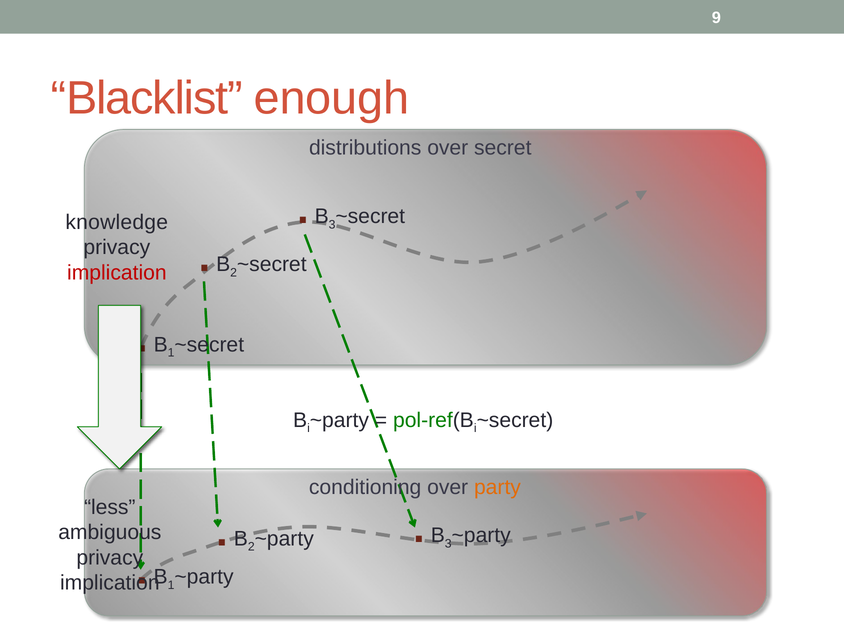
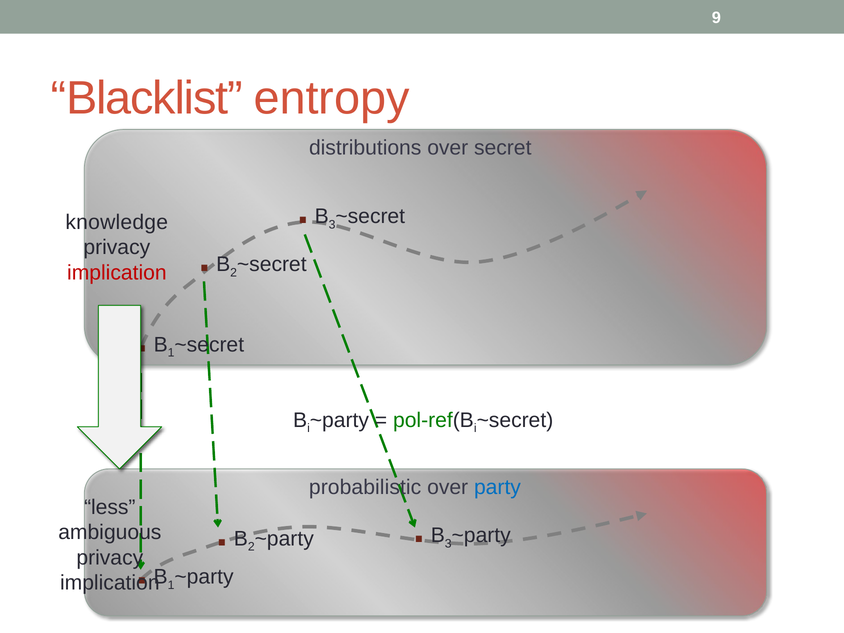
enough: enough -> entropy (332, 98)
conditioning: conditioning -> probabilistic (365, 487)
party colour: orange -> blue (497, 487)
